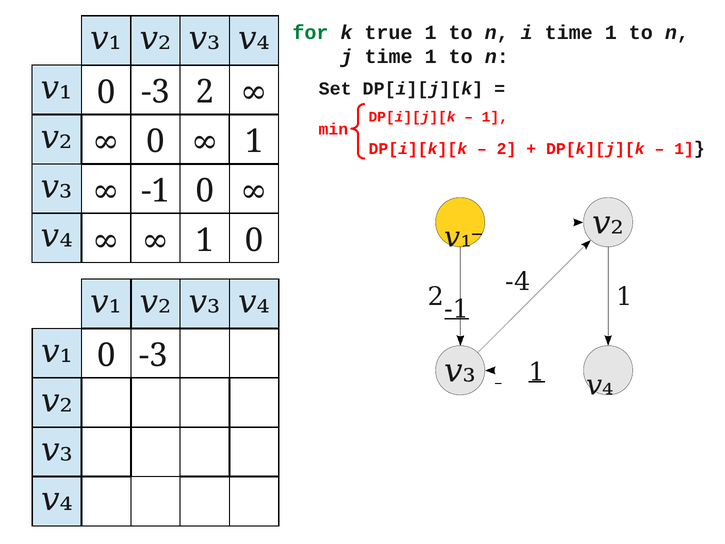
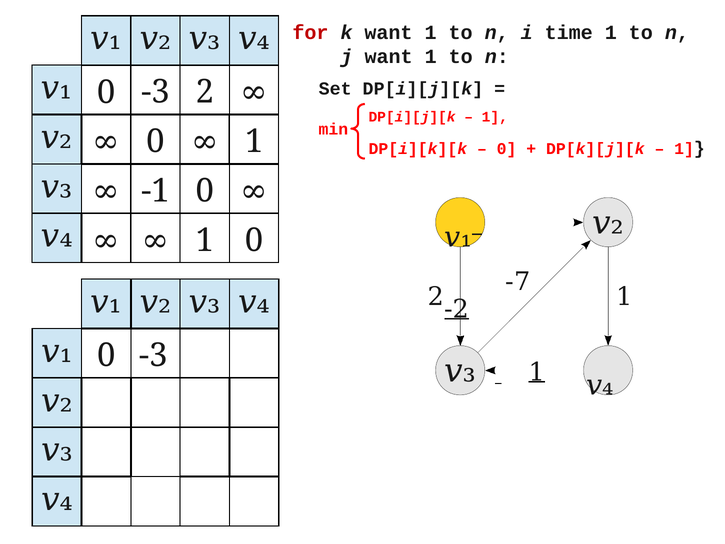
for colour: green -> red (310, 33)
k true: true -> want (388, 33)
j time: time -> want (389, 57)
2: 2 -> 0 (507, 148)
-4: -4 -> -7 (518, 281)
-1: -1 -> -2 (457, 309)
